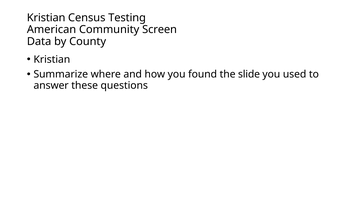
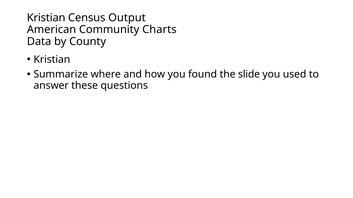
Testing: Testing -> Output (127, 18)
Screen: Screen -> Charts (159, 30)
